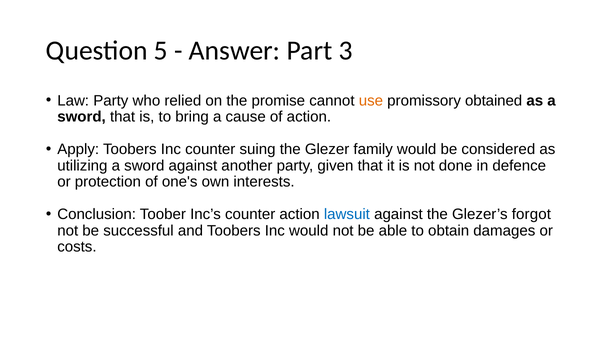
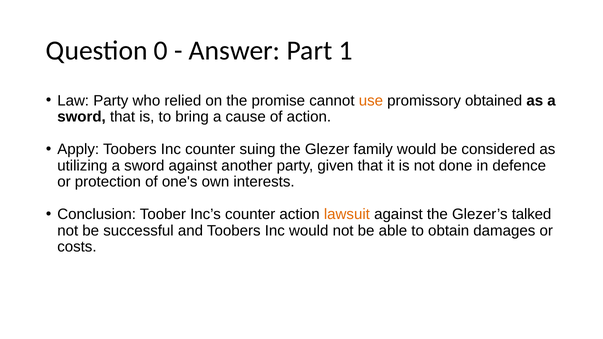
5: 5 -> 0 (161, 51)
3: 3 -> 1 (346, 51)
lawsuit colour: blue -> orange (347, 215)
forgot: forgot -> talked (532, 215)
